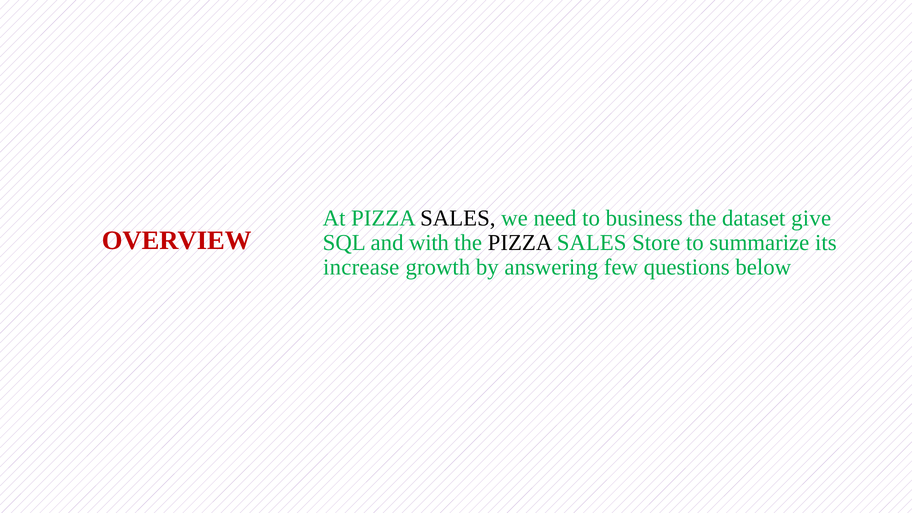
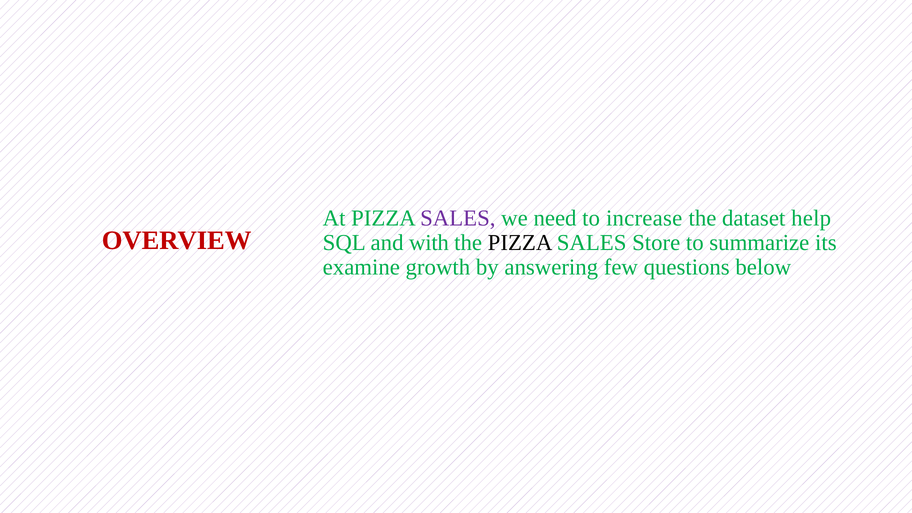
SALES colour: black -> purple (458, 218)
business: business -> increase (644, 218)
give: give -> help (811, 218)
increase: increase -> examine (361, 268)
